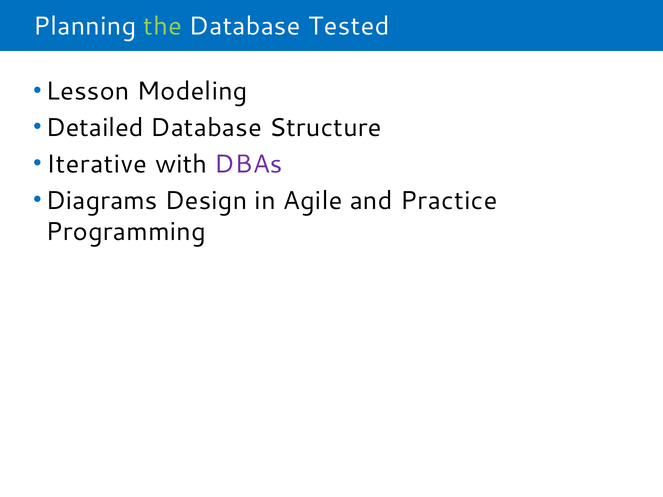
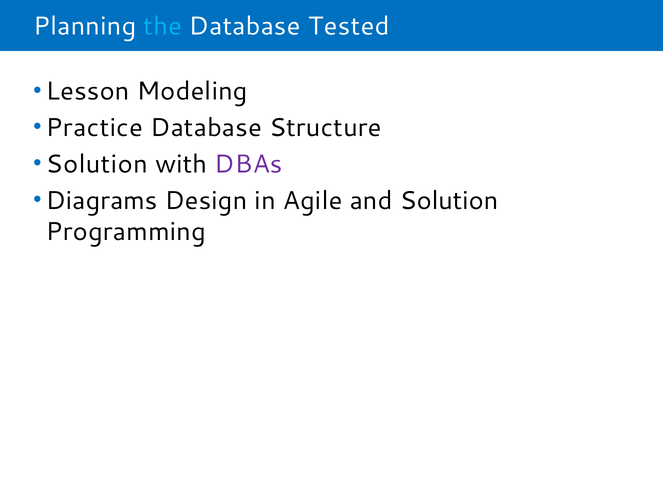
the colour: light green -> light blue (163, 26)
Detailed: Detailed -> Practice (95, 128)
Iterative: Iterative -> Solution (97, 164)
and Practice: Practice -> Solution (449, 201)
